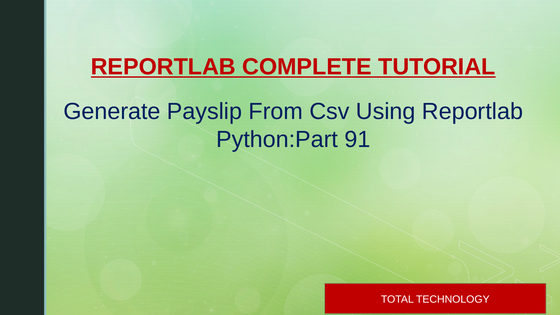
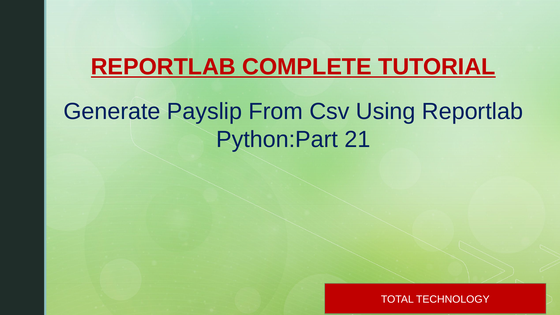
91: 91 -> 21 (357, 140)
